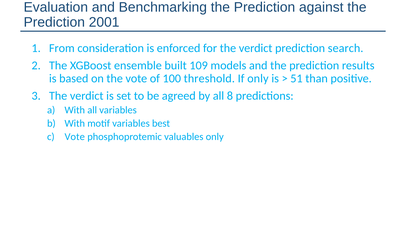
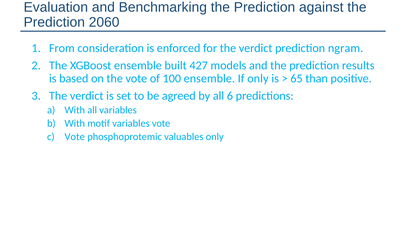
2001: 2001 -> 2060 (104, 22)
search: search -> ngram (346, 48)
109: 109 -> 427 (199, 65)
100 threshold: threshold -> ensemble (209, 78)
51: 51 -> 65 (297, 78)
8: 8 -> 6 (230, 96)
variables best: best -> vote (161, 123)
